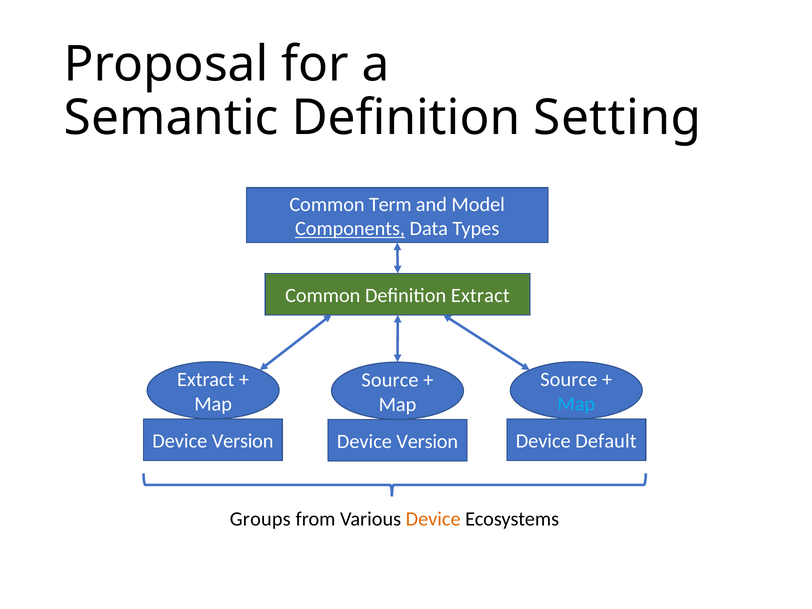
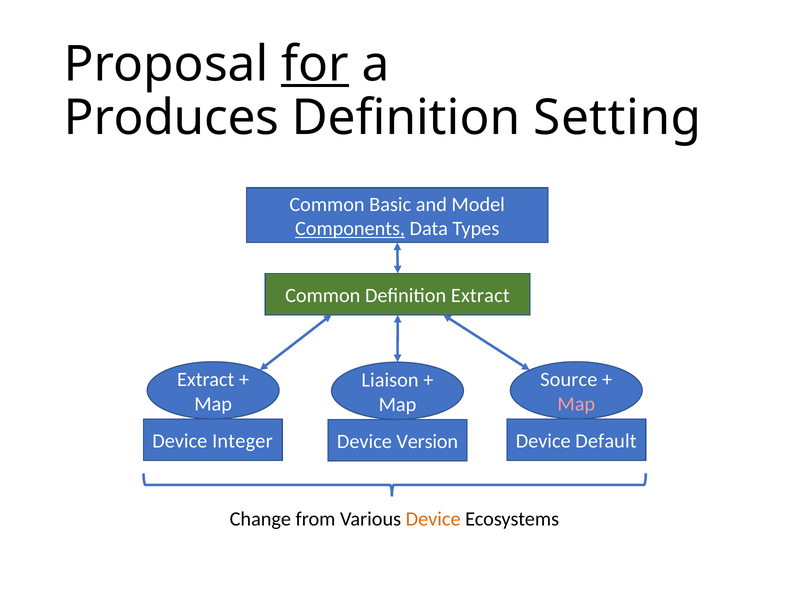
for underline: none -> present (315, 64)
Semantic: Semantic -> Produces (172, 118)
Term: Term -> Basic (390, 204)
Source: Source -> Liaison (390, 380)
Map colour: light blue -> pink (576, 404)
Version: Version -> Integer (242, 441)
Groups: Groups -> Change (260, 519)
